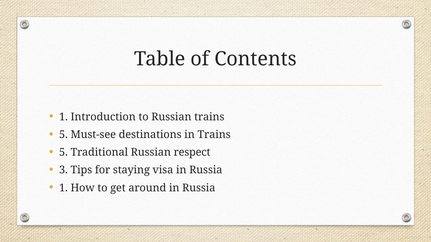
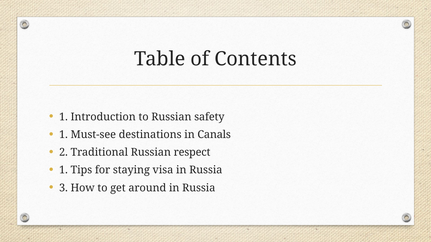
Russian trains: trains -> safety (209, 117)
5: 5 -> 1 (63, 135)
in Trains: Trains -> Canals (214, 135)
5: 5 -> 2 (63, 153)
3: 3 -> 1 (63, 170)
1: 1 -> 3 (63, 188)
